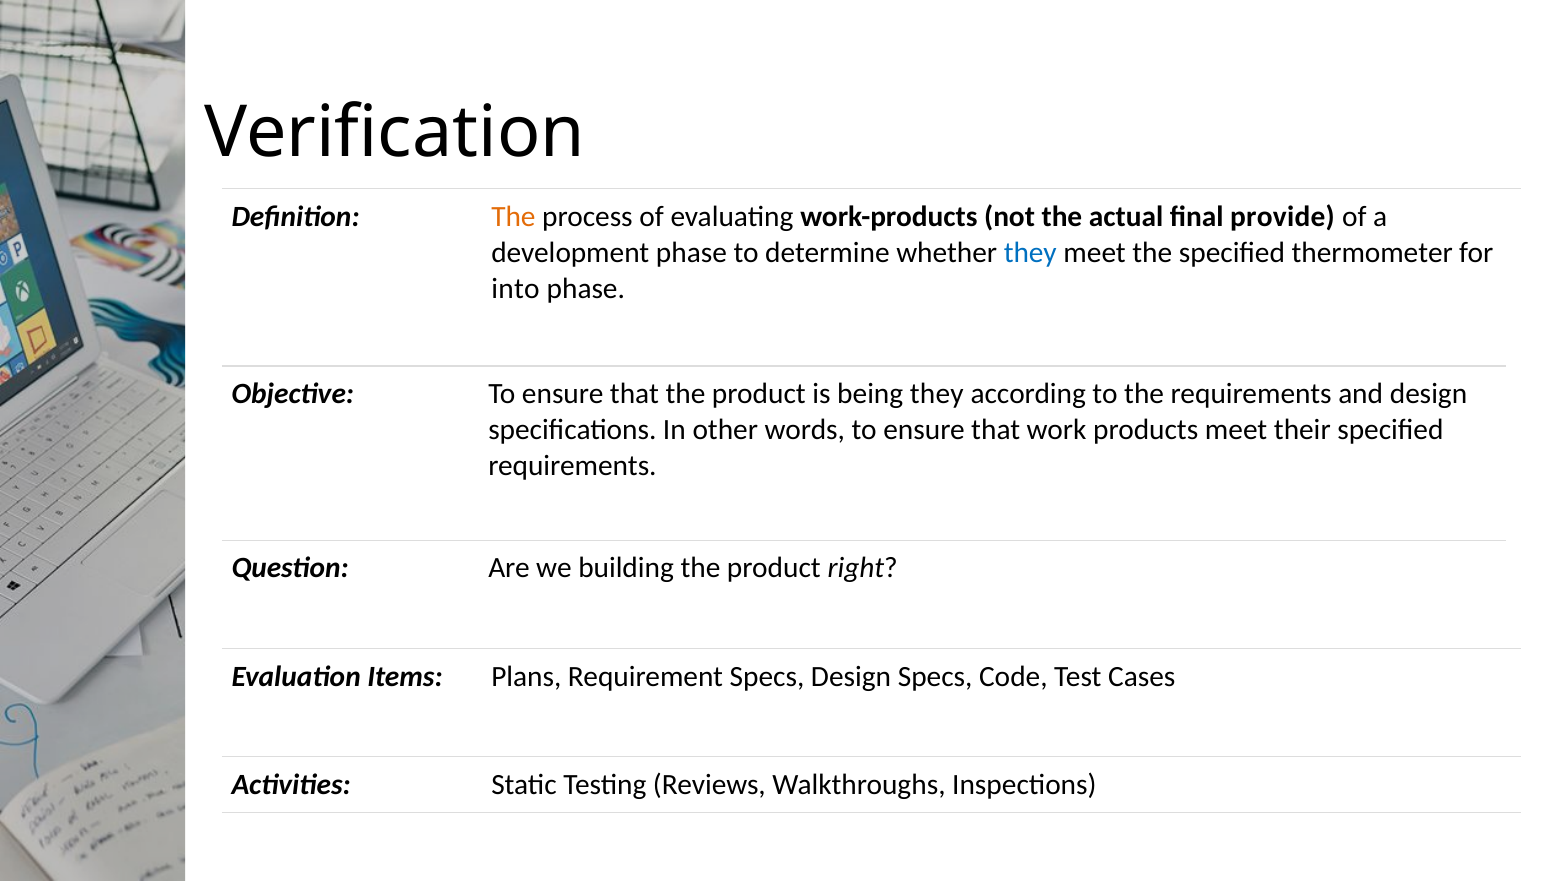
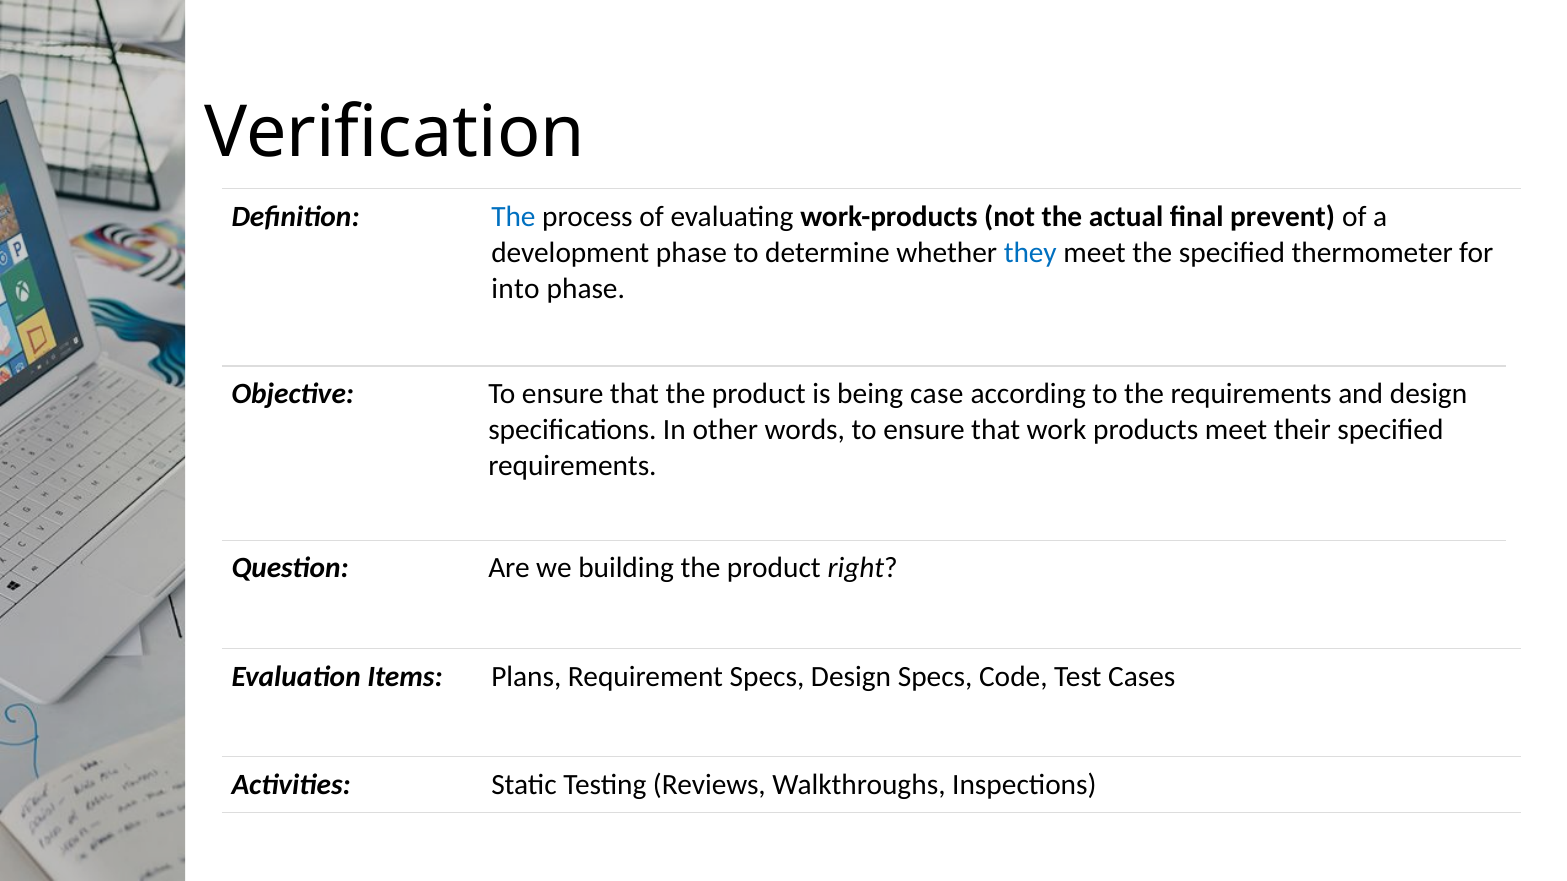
The colour: orange -> blue (513, 217)
provide: provide -> prevent (1283, 217)
being they: they -> case (937, 394)
